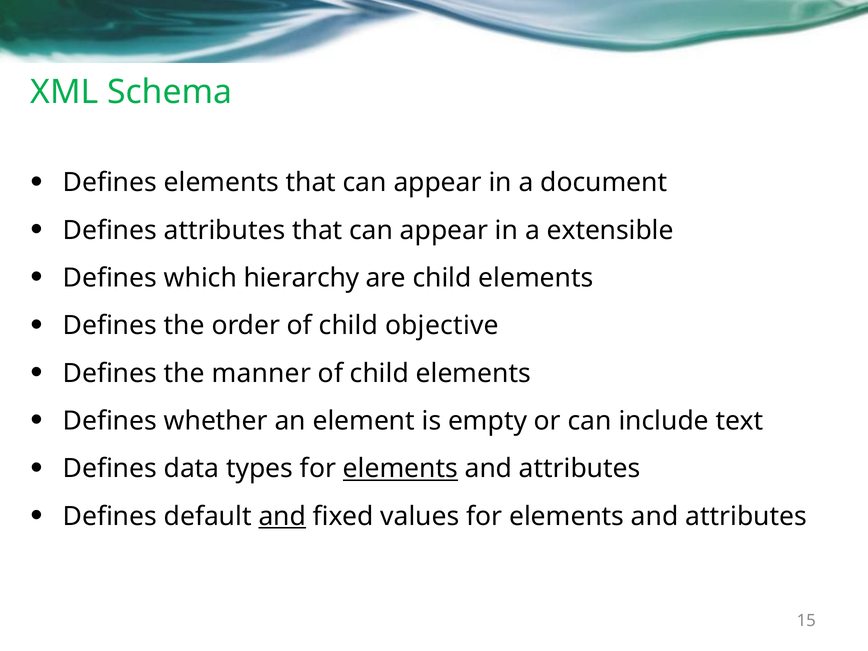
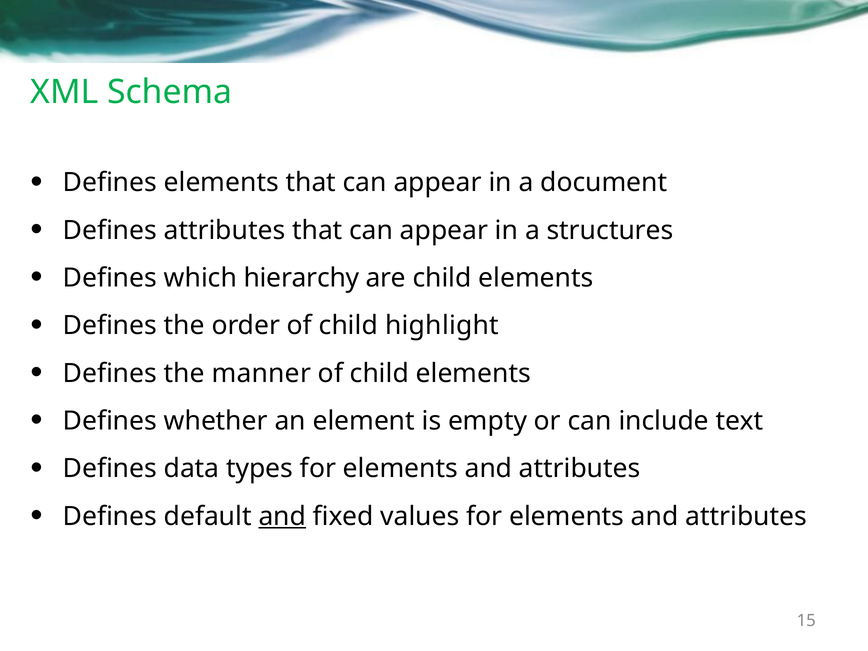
extensible: extensible -> structures (610, 230)
objective: objective -> highlight (442, 326)
elements underline: present -> none (400, 469)
